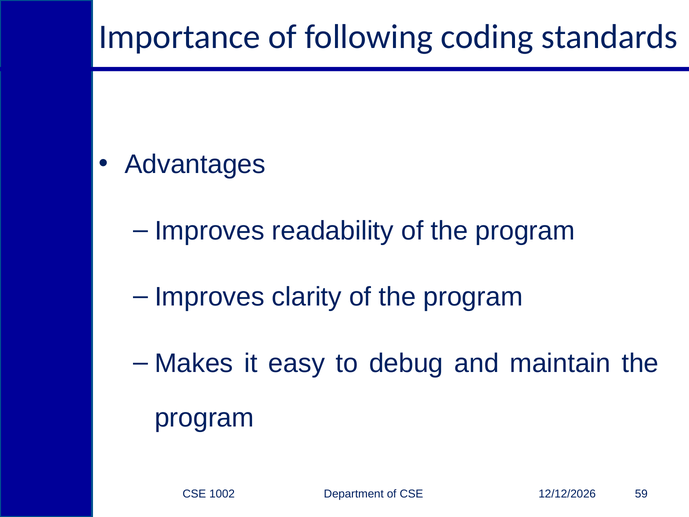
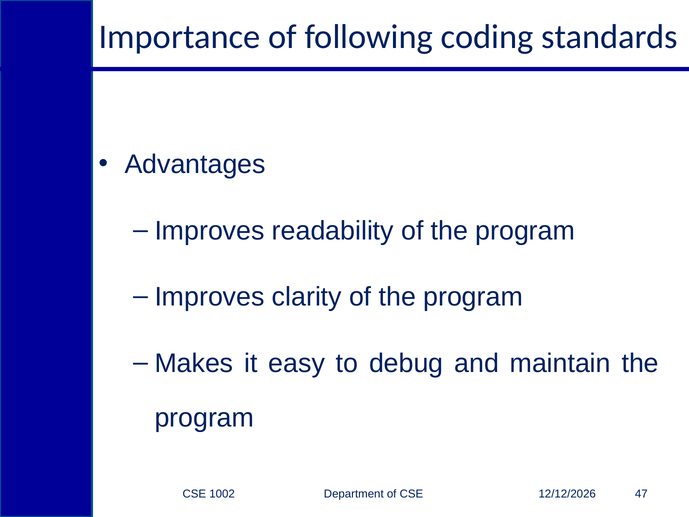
59: 59 -> 47 (641, 493)
